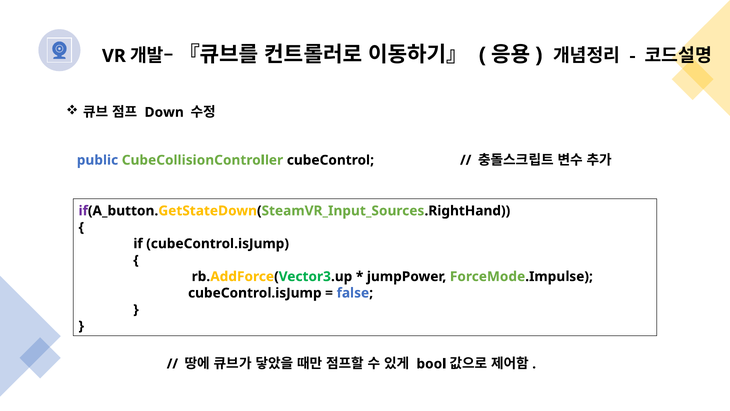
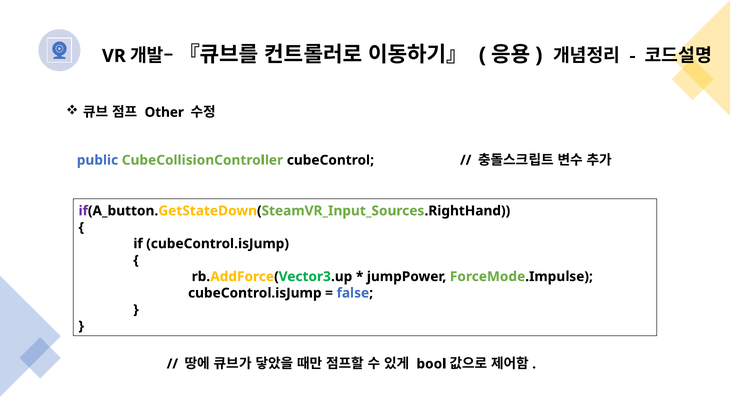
Down: Down -> Other (164, 112)
